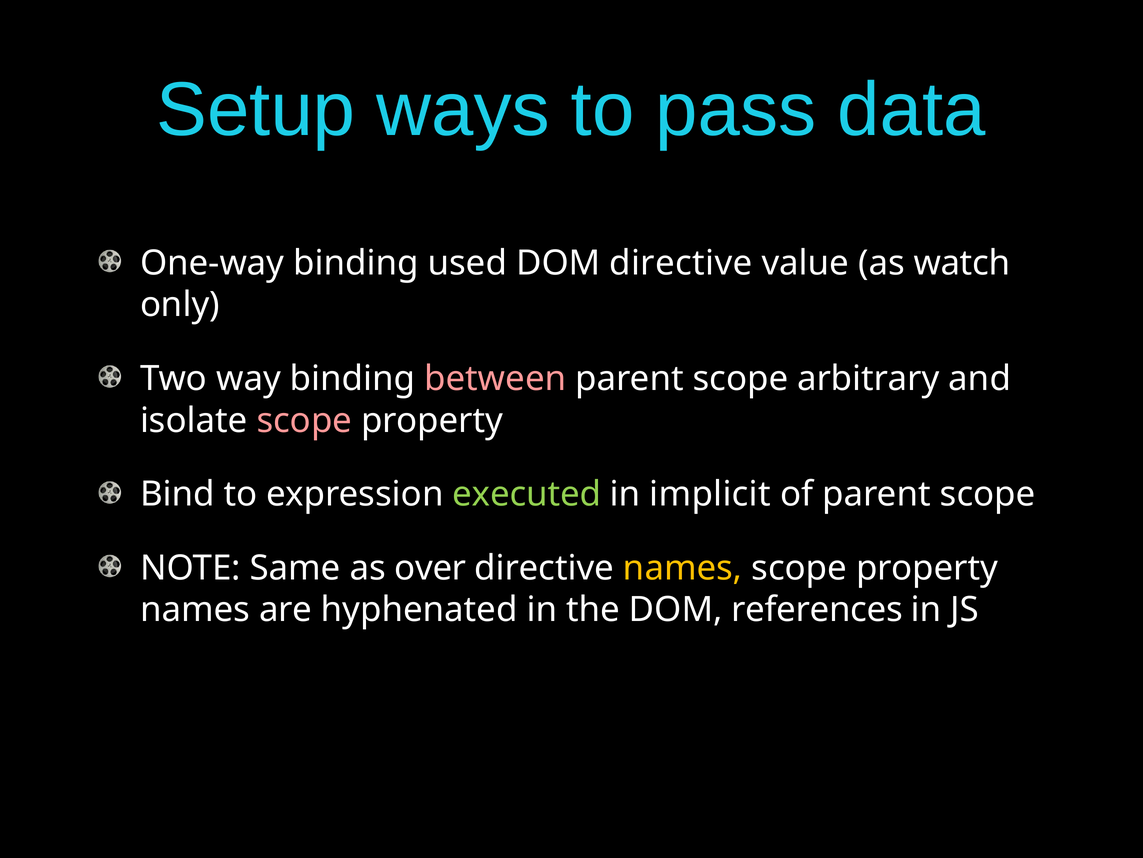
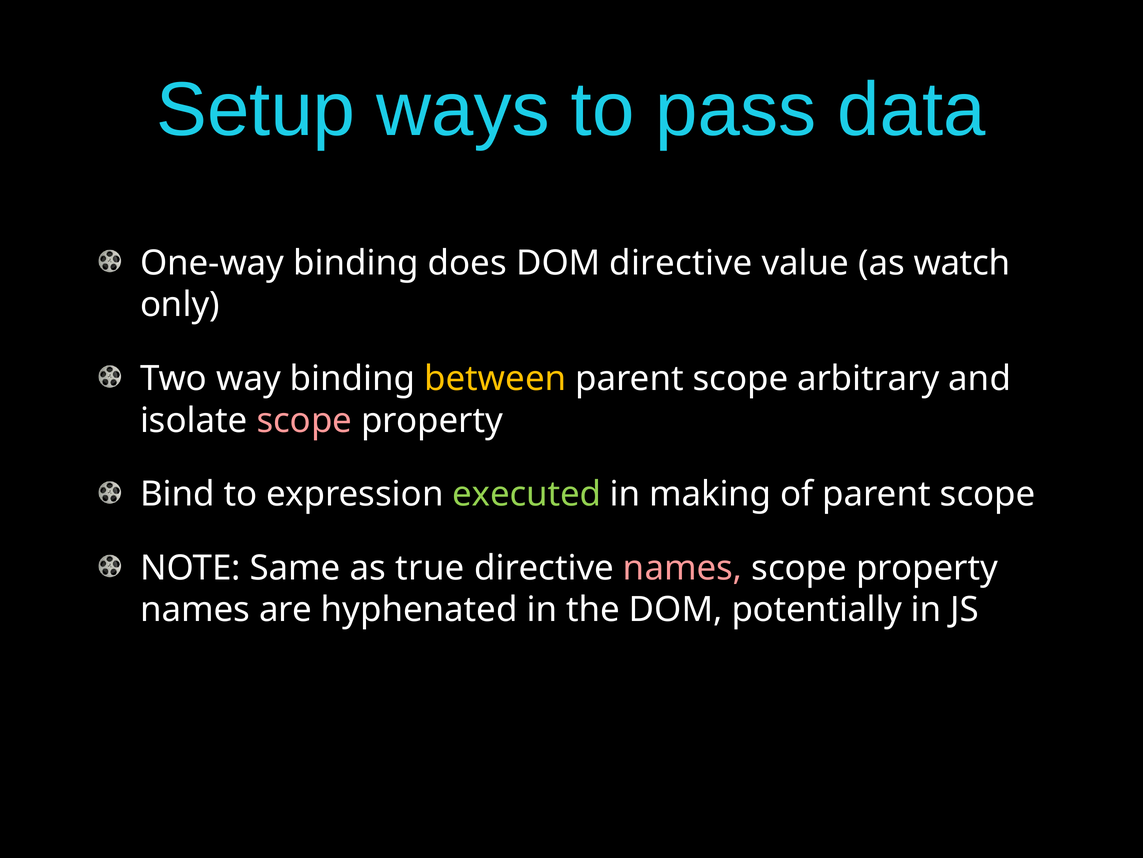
used: used -> does (467, 263)
between colour: pink -> yellow (495, 378)
implicit: implicit -> making (710, 494)
over: over -> true (430, 568)
names colour: yellow -> pink (683, 568)
references: references -> potentially (817, 609)
